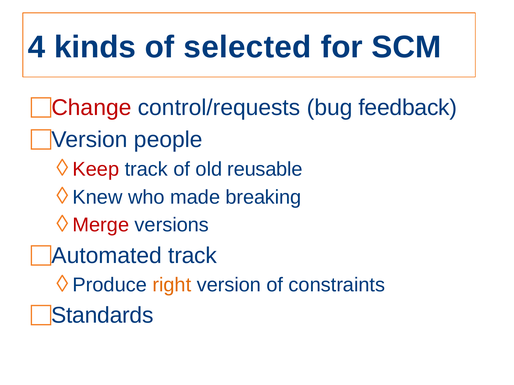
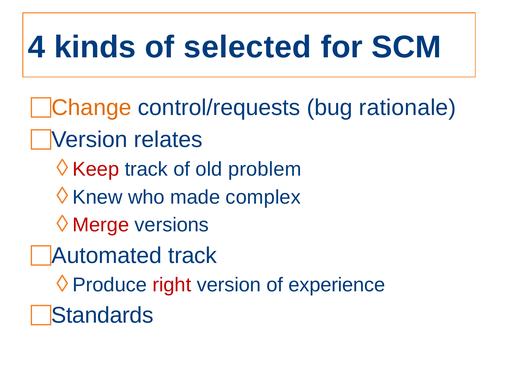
Change colour: red -> orange (91, 108)
feedback: feedback -> rationale (408, 108)
people: people -> relates (168, 140)
reusable: reusable -> problem (265, 169)
breaking: breaking -> complex (263, 197)
right colour: orange -> red (172, 285)
constraints: constraints -> experience (337, 285)
